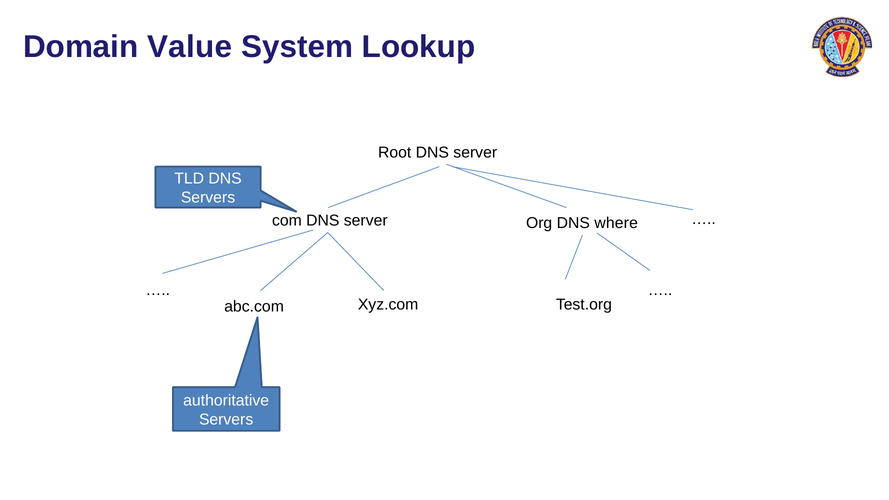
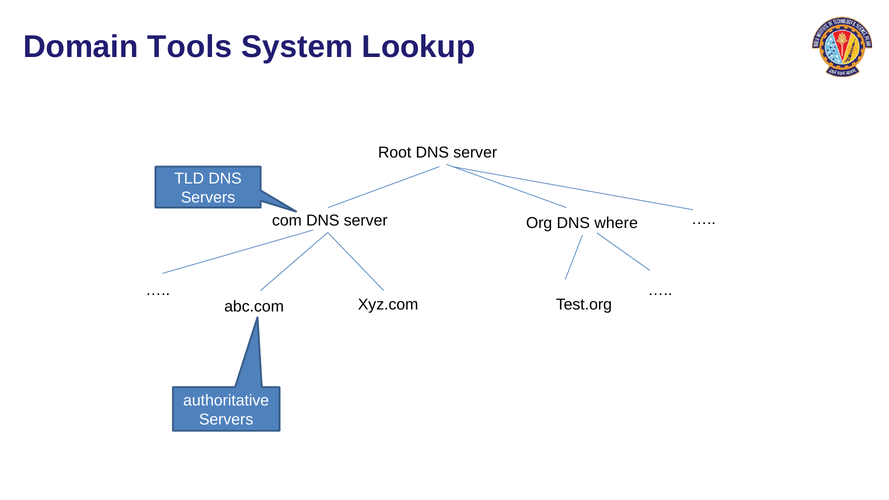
Value: Value -> Tools (190, 47)
